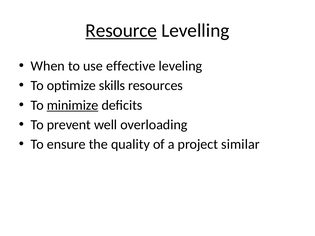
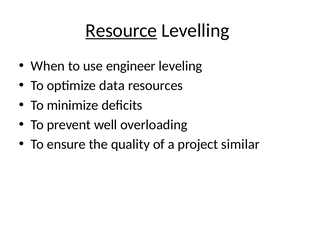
effective: effective -> engineer (131, 66)
skills: skills -> data (112, 86)
minimize underline: present -> none (73, 105)
